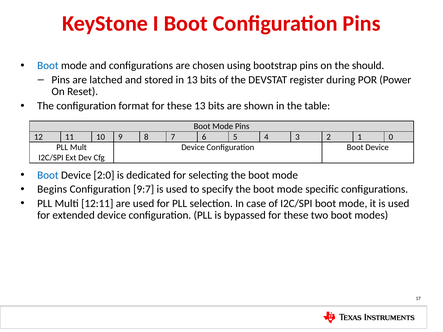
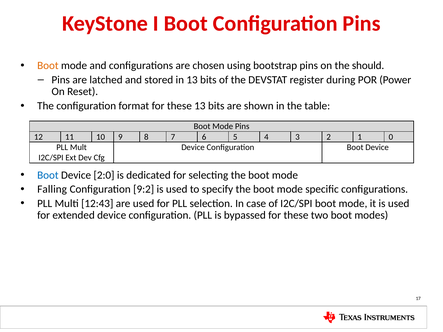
Boot colour: blue -> orange (48, 66)
Begins: Begins -> Falling (52, 189)
9:7: 9:7 -> 9:2 (144, 189)
12:11: 12:11 -> 12:43 (97, 204)
